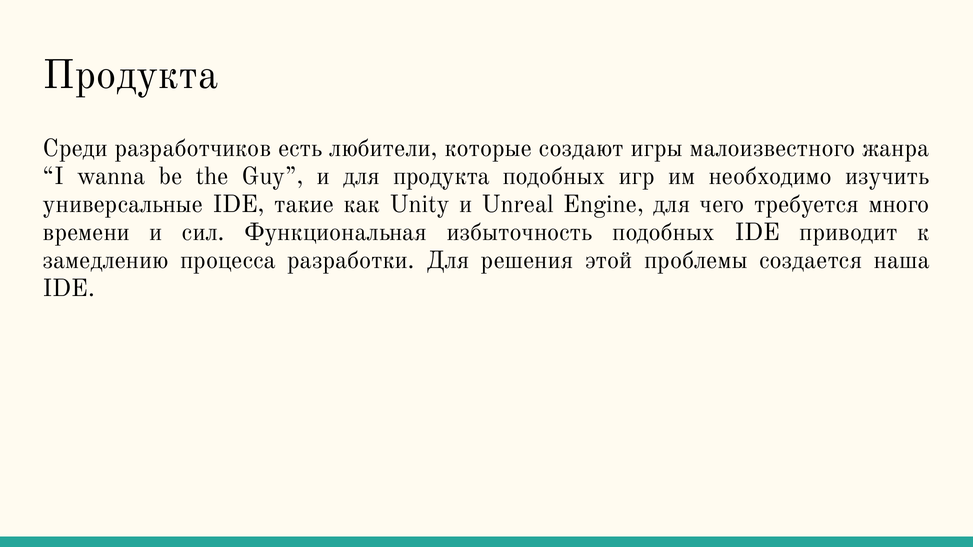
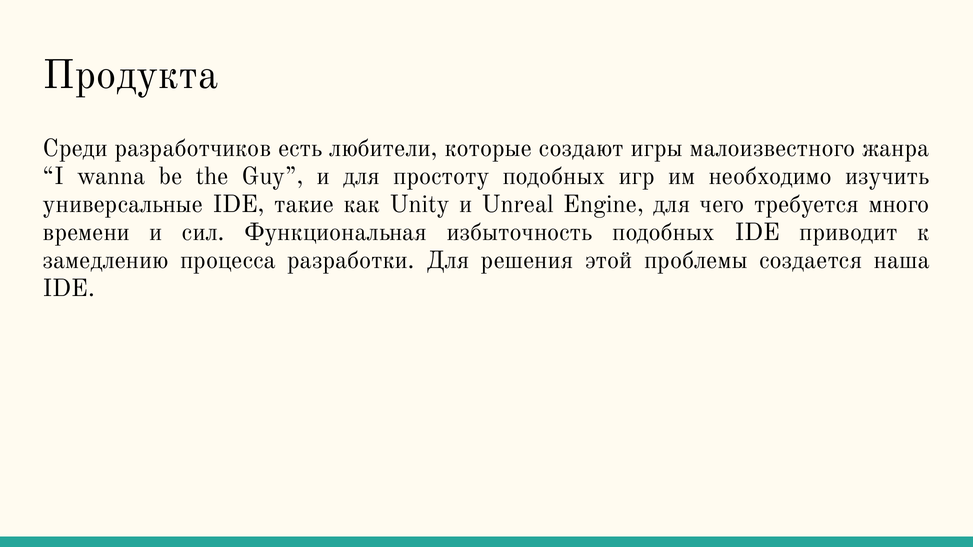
для продукта: продукта -> простоту (441, 176)
